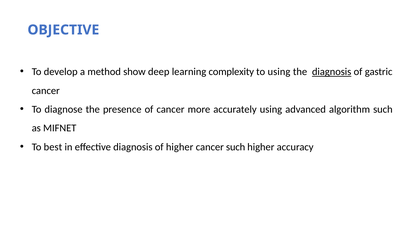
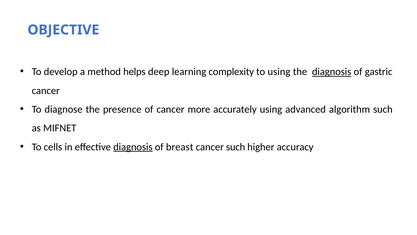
show: show -> helps (134, 72)
best: best -> cells (53, 147)
diagnosis underline: none -> present (133, 147)
of higher: higher -> breast (180, 147)
